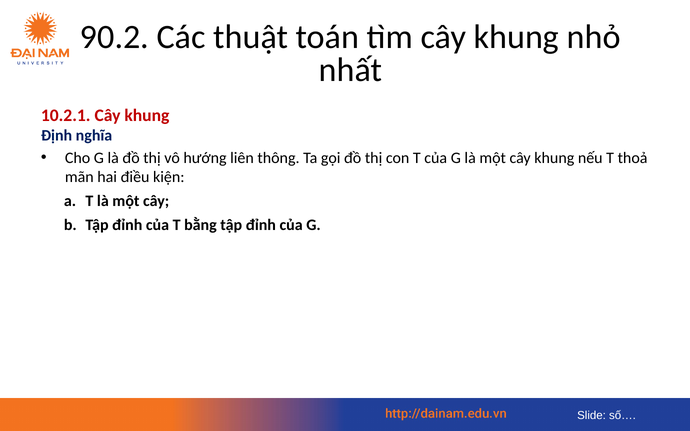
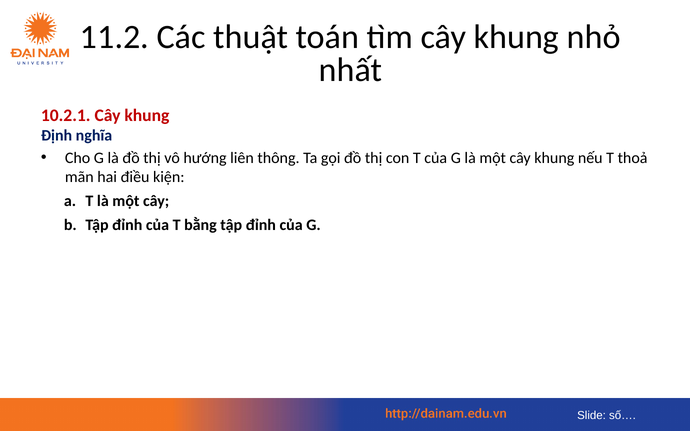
90.2: 90.2 -> 11.2 (114, 37)
